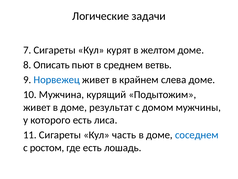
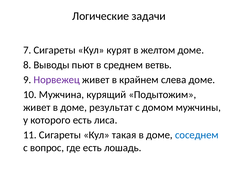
Описать: Описать -> Выводы (52, 65)
Норвежец colour: blue -> purple (57, 80)
часть: часть -> такая (124, 135)
ростом: ростом -> вопрос (47, 147)
